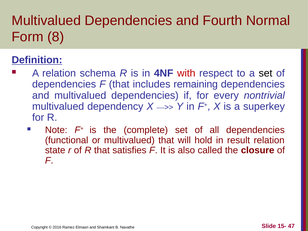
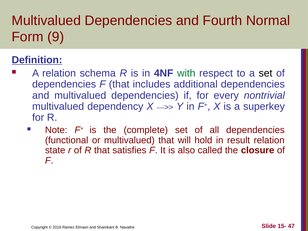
8: 8 -> 9 (56, 37)
with colour: red -> green (186, 73)
remaining: remaining -> additional (196, 84)
